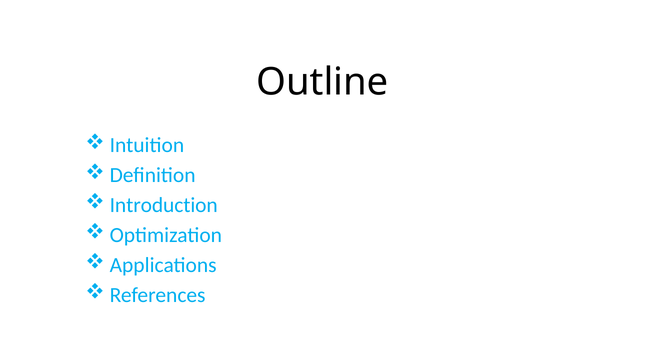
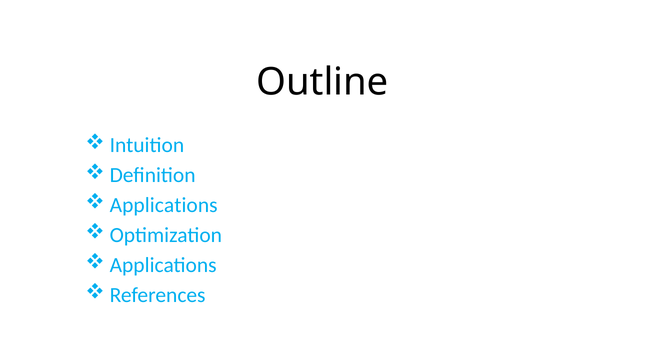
Introduction: Introduction -> Applications (164, 205)
